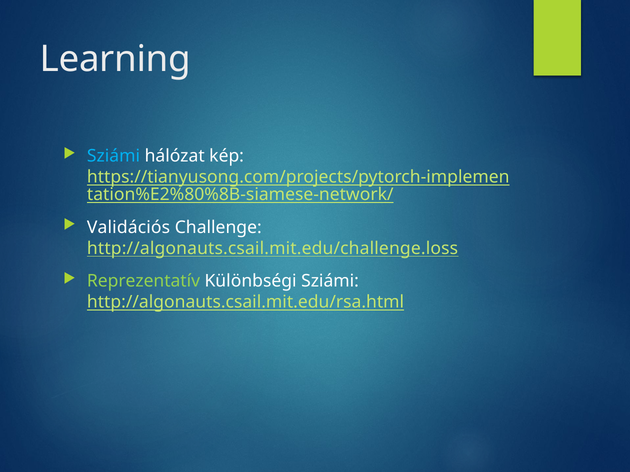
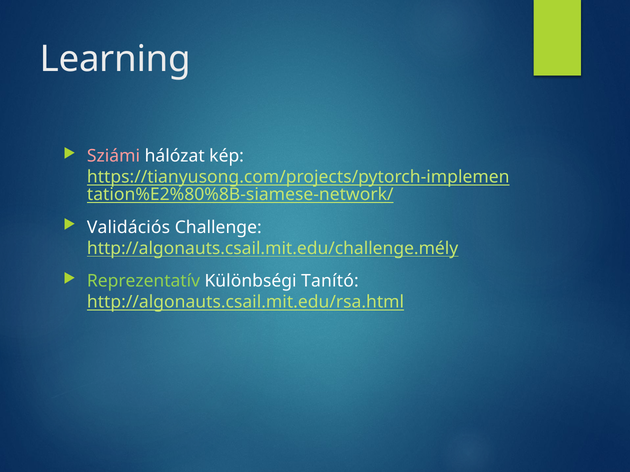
Sziámi colour: light blue -> pink (114, 156)
http://algonauts.csail.mit.edu/challenge.loss: http://algonauts.csail.mit.edu/challenge.loss -> http://algonauts.csail.mit.edu/challenge.mély (273, 249)
Különbségi Sziámi: Sziámi -> Tanító (330, 281)
